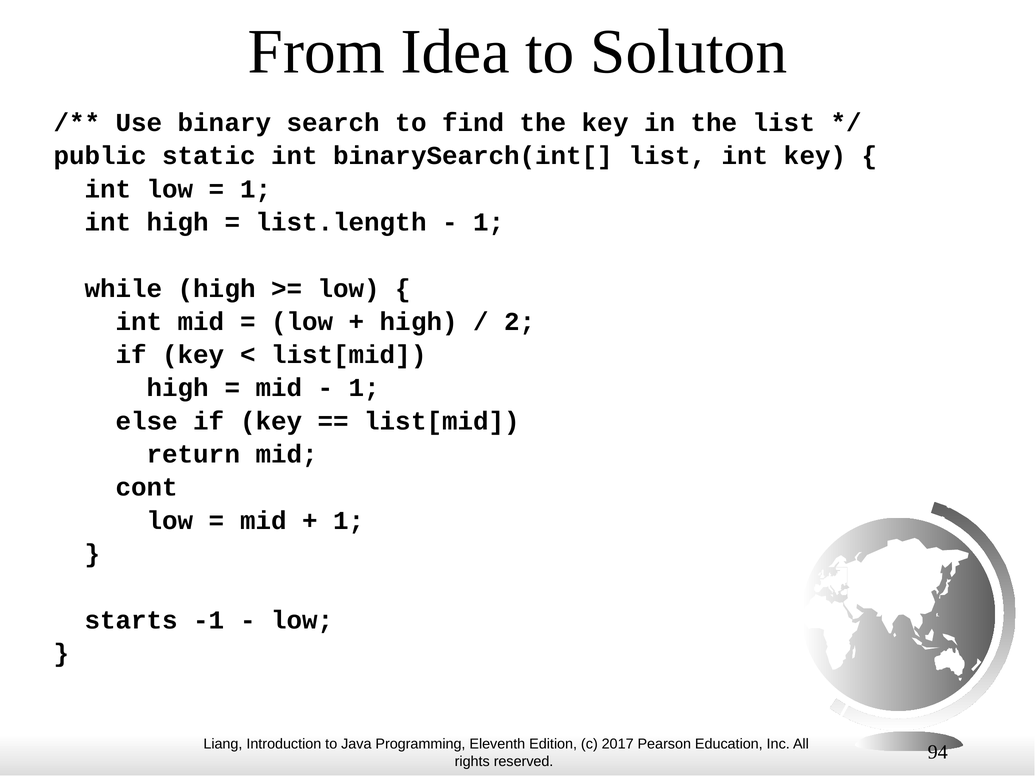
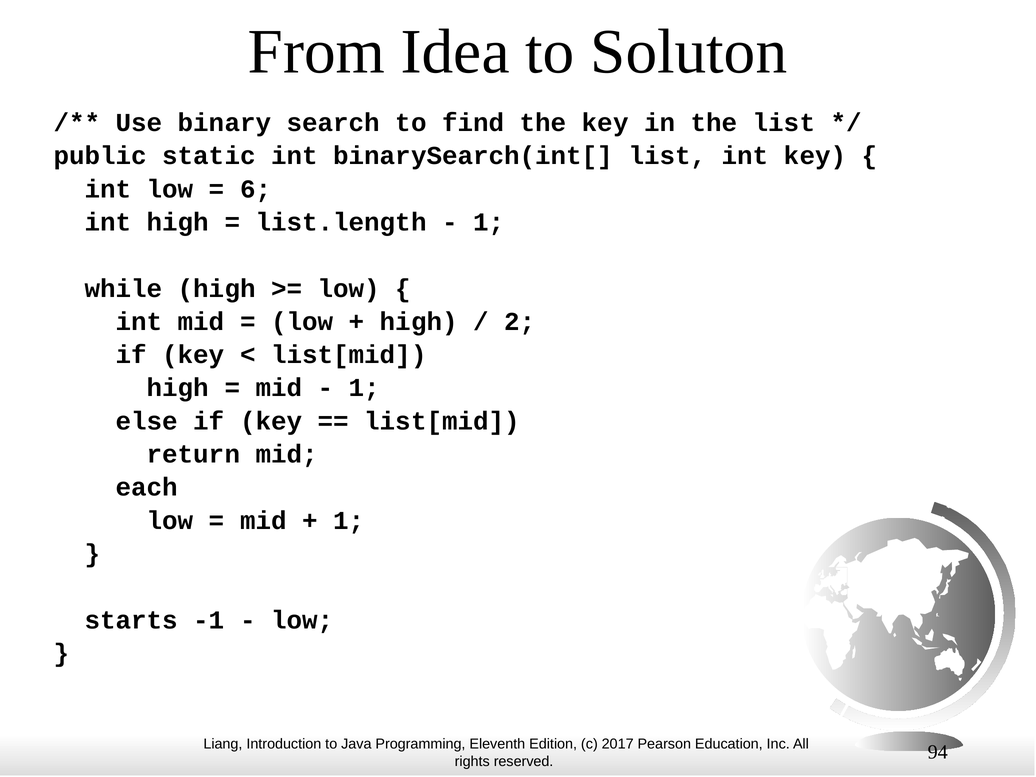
1: 1 -> 6 (256, 189)
cont: cont -> each (147, 487)
